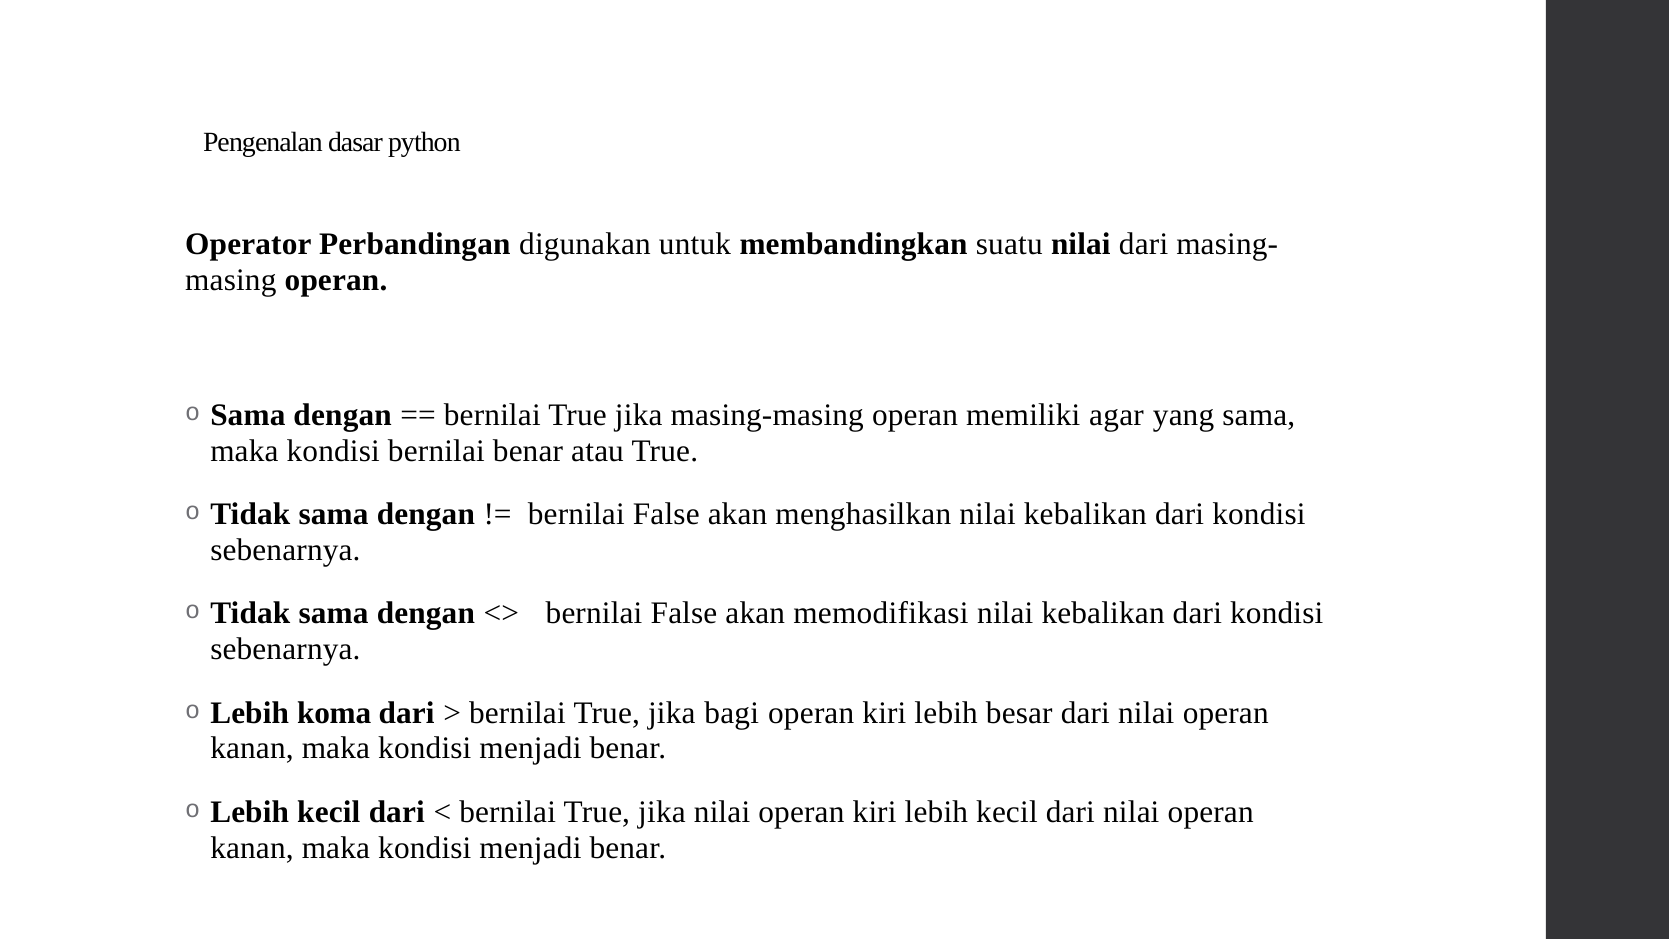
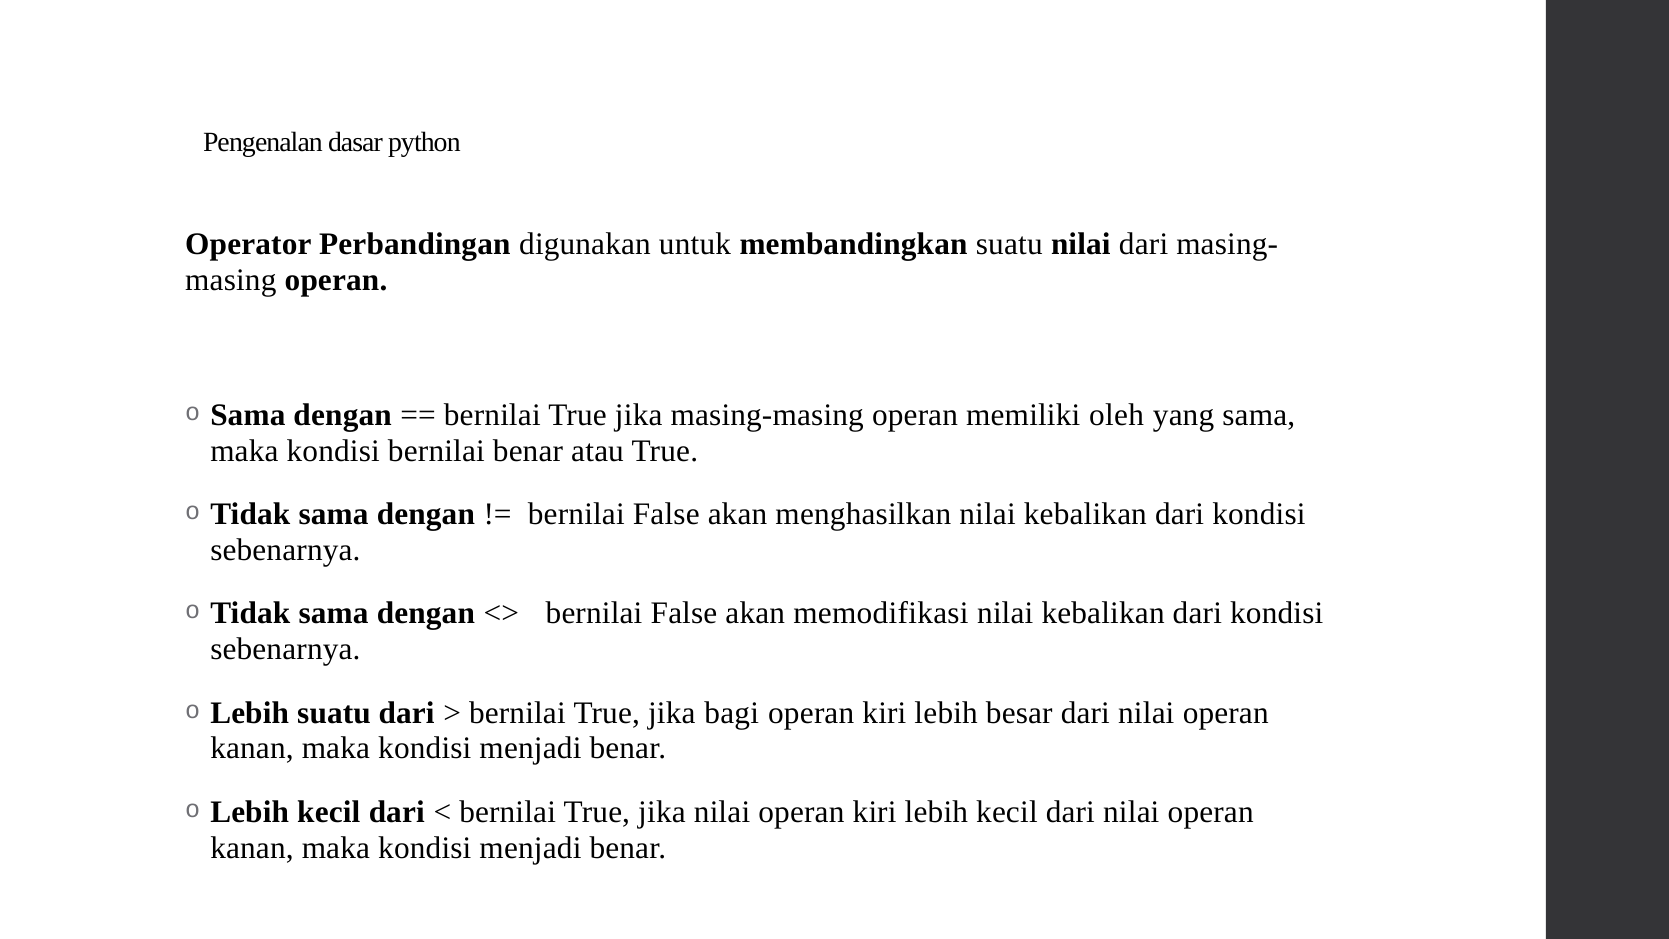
agar: agar -> oleh (1117, 415)
Lebih koma: koma -> suatu (334, 713)
